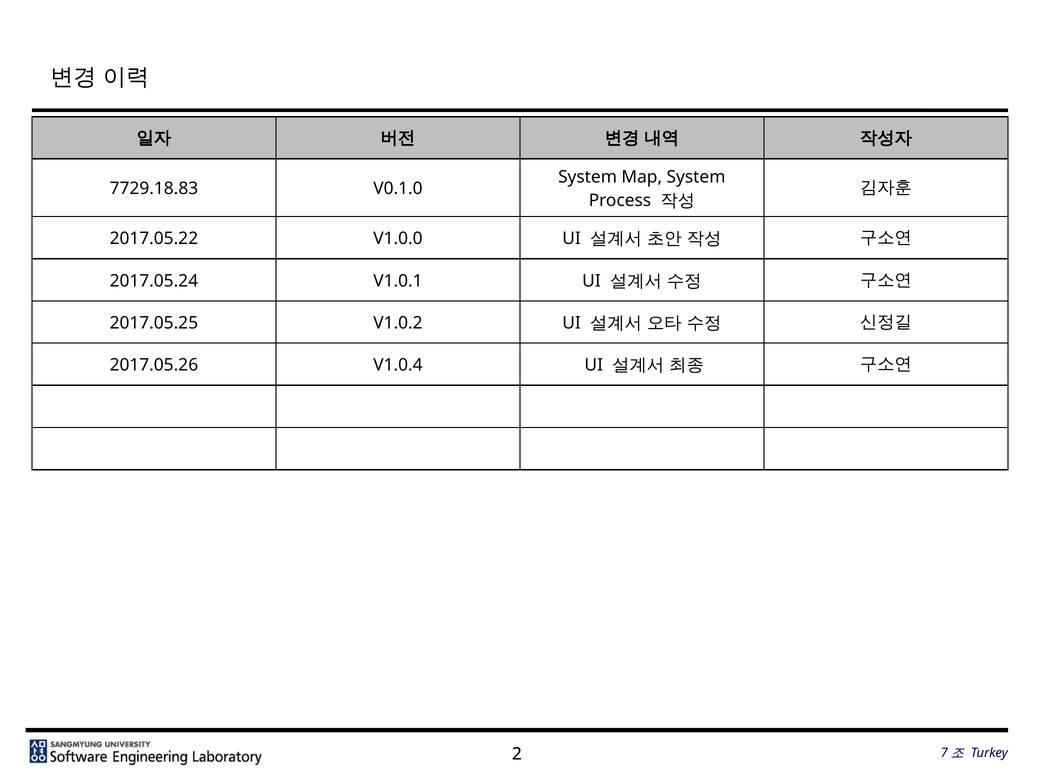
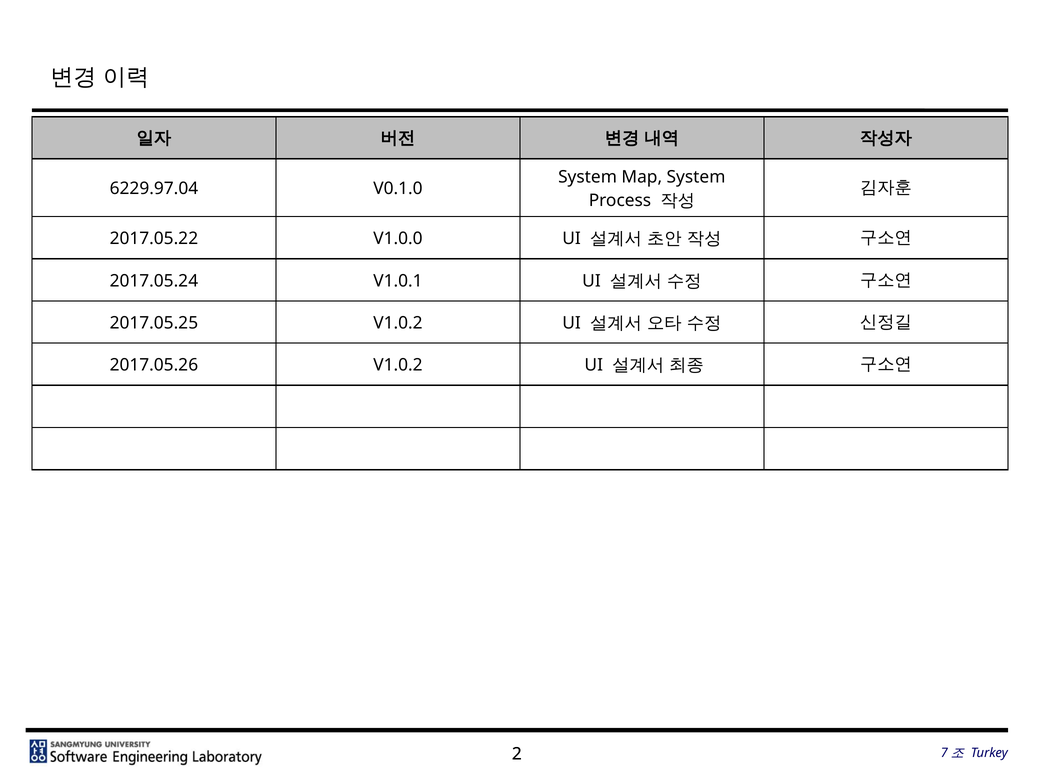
7729.18.83: 7729.18.83 -> 6229.97.04 (154, 189)
2017.05.26 V1.0.4: V1.0.4 -> V1.0.2 (398, 365)
